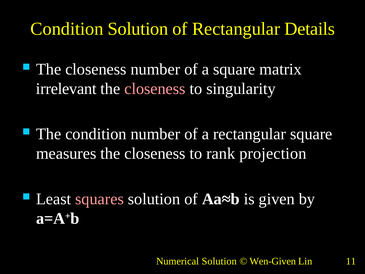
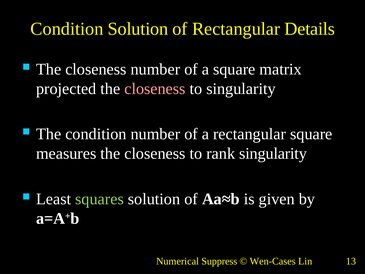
irrelevant: irrelevant -> projected (66, 89)
rank projection: projection -> singularity (273, 153)
squares colour: pink -> light green (100, 199)
Numerical Solution: Solution -> Suppress (219, 261)
Wen-Given: Wen-Given -> Wen-Cases (273, 261)
11: 11 -> 13 (351, 261)
